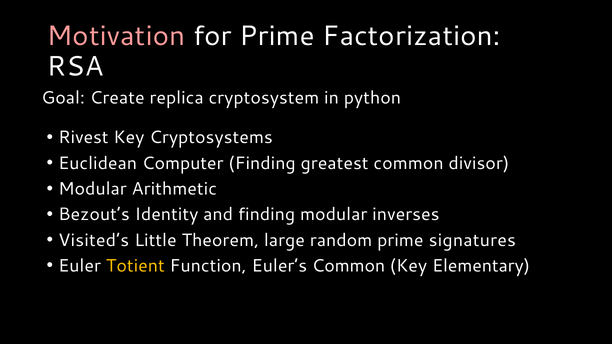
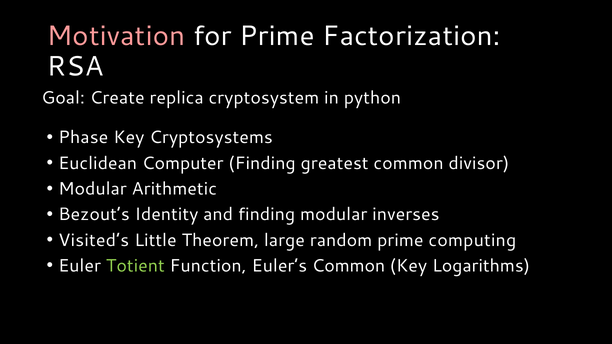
Rivest: Rivest -> Phase (83, 138)
signatures: signatures -> computing (472, 240)
Totient colour: yellow -> light green (135, 266)
Elementary: Elementary -> Logarithms (481, 266)
